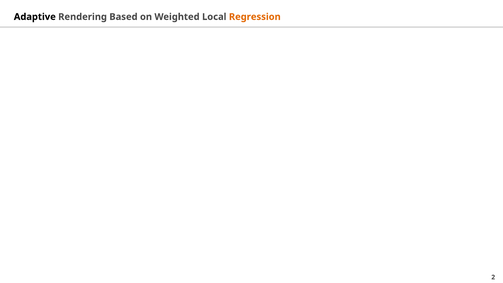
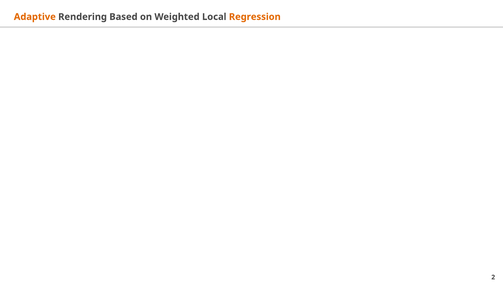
Adaptive colour: black -> orange (35, 17)
